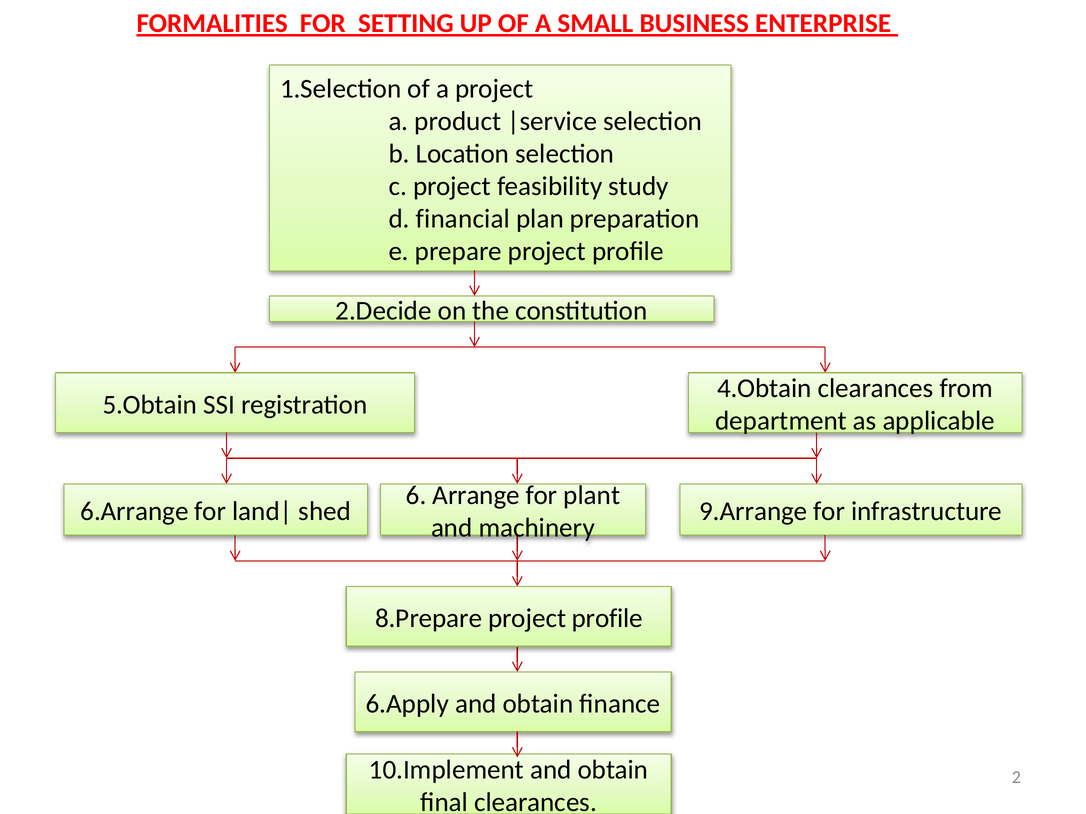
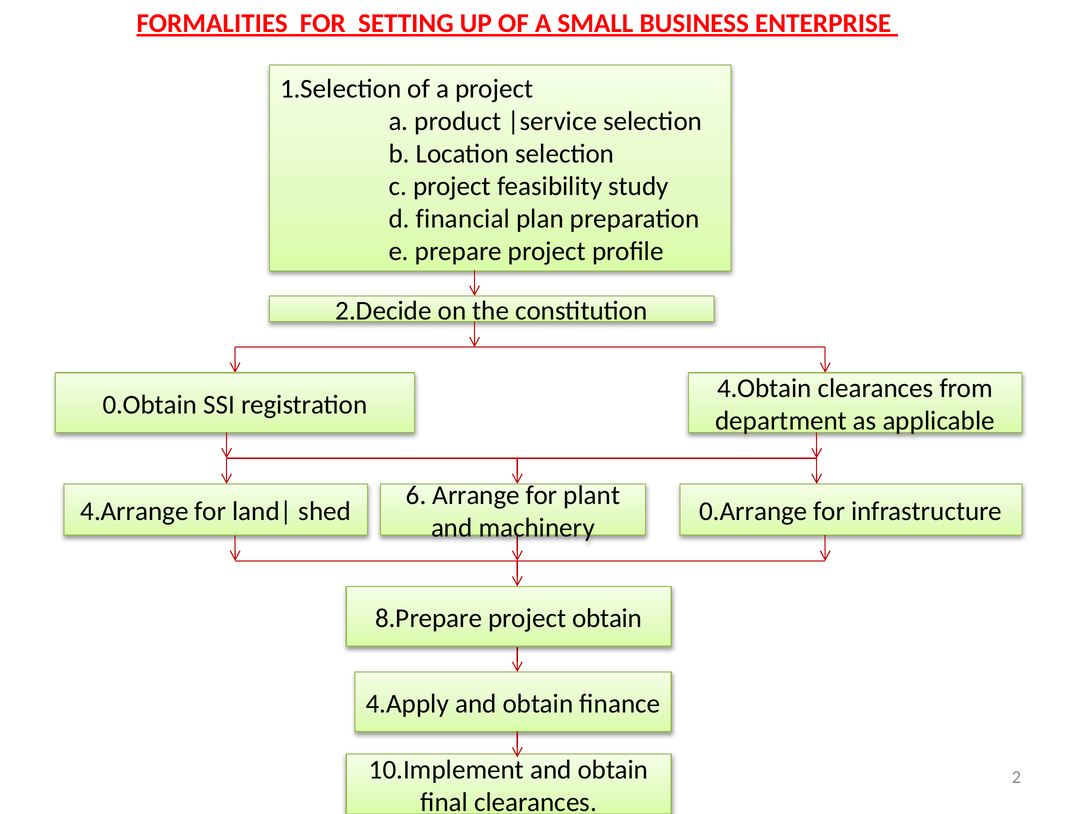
5.Obtain: 5.Obtain -> 0.Obtain (150, 405)
6.Arrange: 6.Arrange -> 4.Arrange (134, 512)
9.Arrange: 9.Arrange -> 0.Arrange (753, 512)
8.Prepare project profile: profile -> obtain (607, 619)
6.Apply: 6.Apply -> 4.Apply (407, 704)
